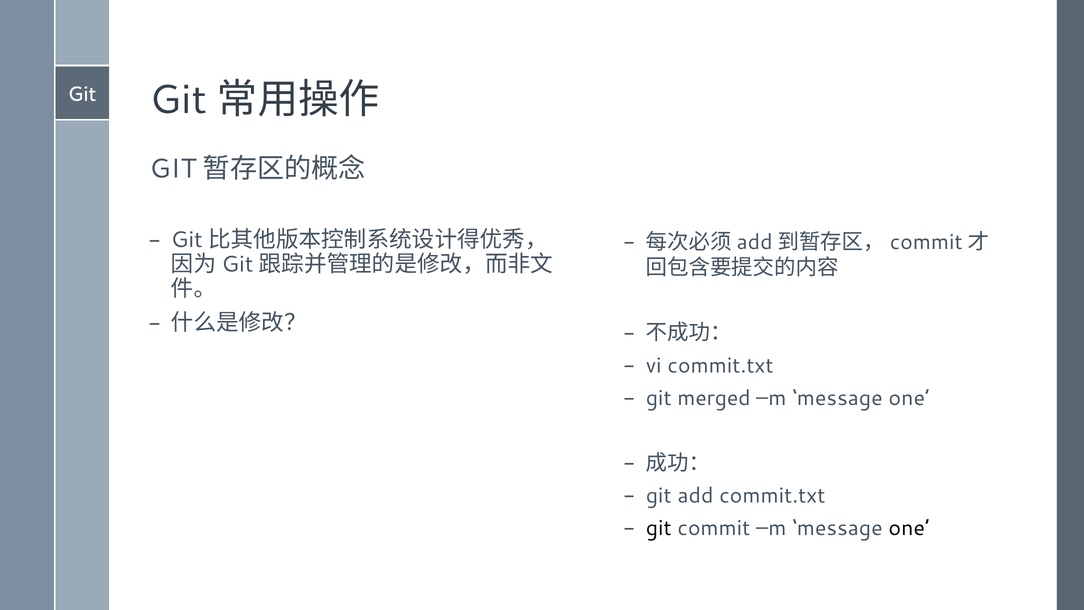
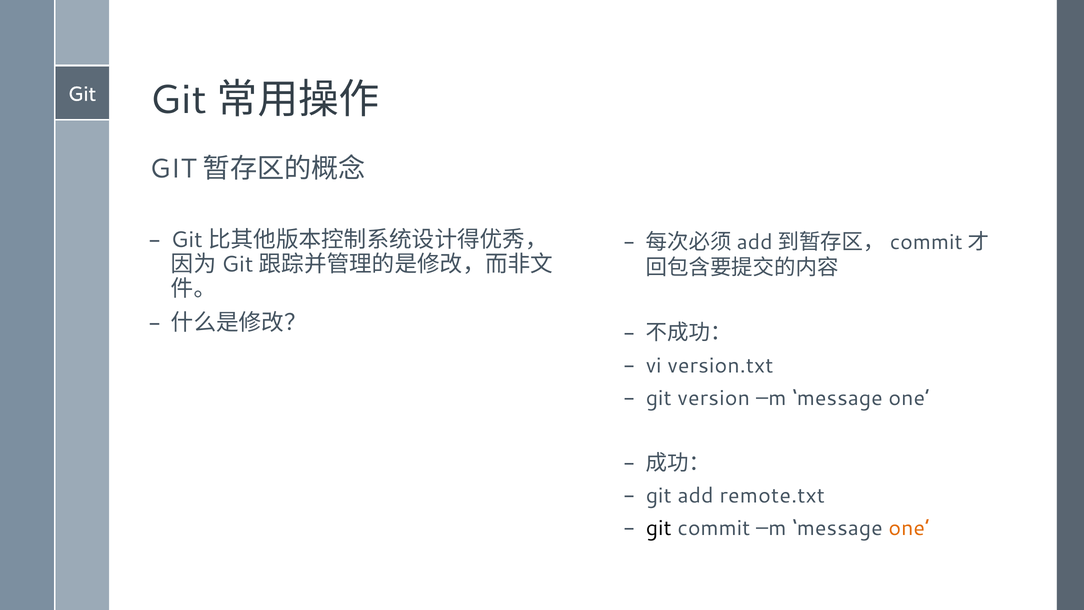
vi commit.txt: commit.txt -> version.txt (720, 365)
merged: merged -> version (714, 398)
add commit.txt: commit.txt -> remote.txt (772, 496)
one colour: black -> orange (909, 528)
